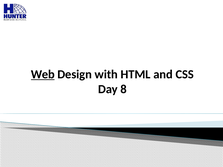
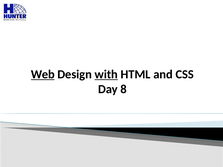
with underline: none -> present (106, 74)
